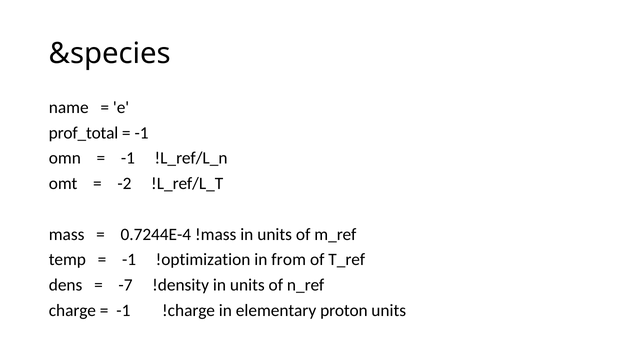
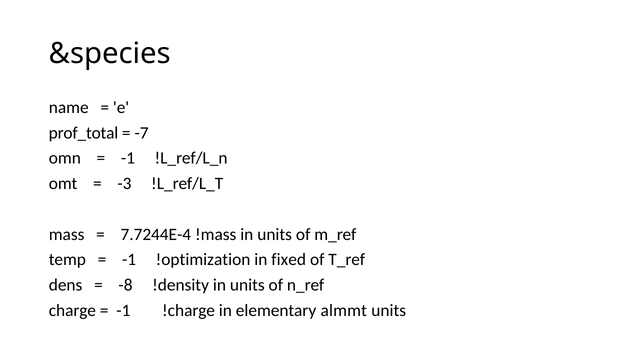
-1: -1 -> -7 (142, 133)
-2: -2 -> -3 (124, 184)
0.7244E-4: 0.7244E-4 -> 7.7244E-4 (156, 234)
from: from -> fixed (289, 260)
-7: -7 -> -8 (125, 285)
proton: proton -> almmt (344, 311)
